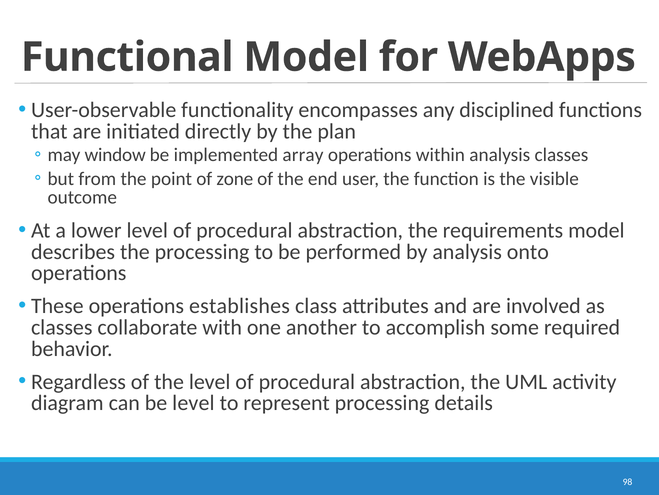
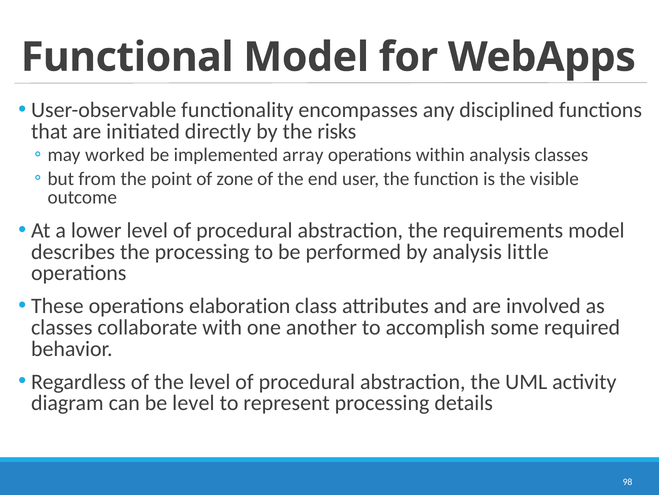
plan: plan -> risks (337, 131)
window: window -> worked (115, 155)
onto: onto -> little (528, 251)
establishes: establishes -> elaboration (240, 306)
